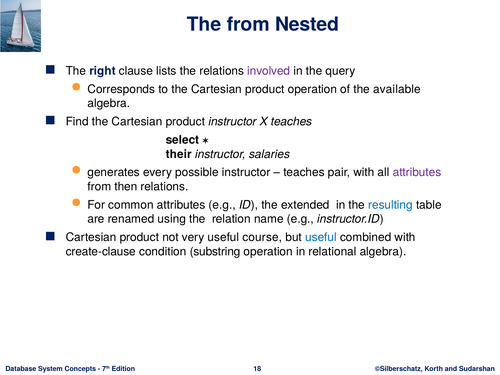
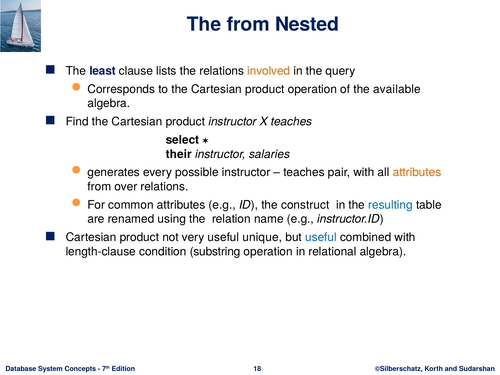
right: right -> least (103, 71)
involved colour: purple -> orange (269, 71)
attributes colour: purple -> orange (417, 172)
then: then -> over (126, 187)
extended: extended -> construct (305, 205)
course: course -> unique (262, 237)
create-clause: create-clause -> length-clause (101, 252)
